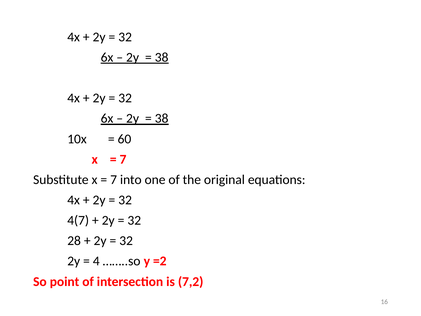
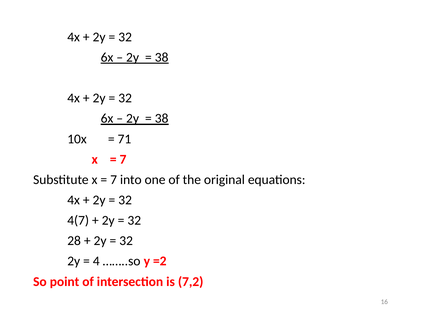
60: 60 -> 71 (124, 139)
